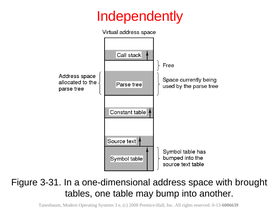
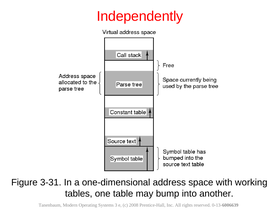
brought: brought -> working (251, 182)
